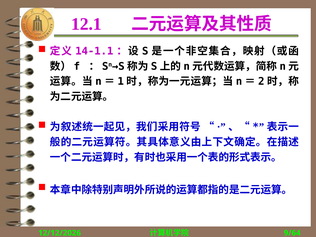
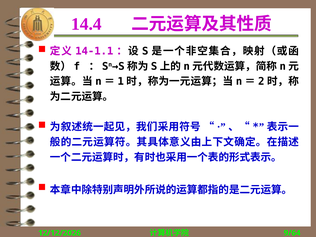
12.1: 12.1 -> 14.4 (86, 24)
